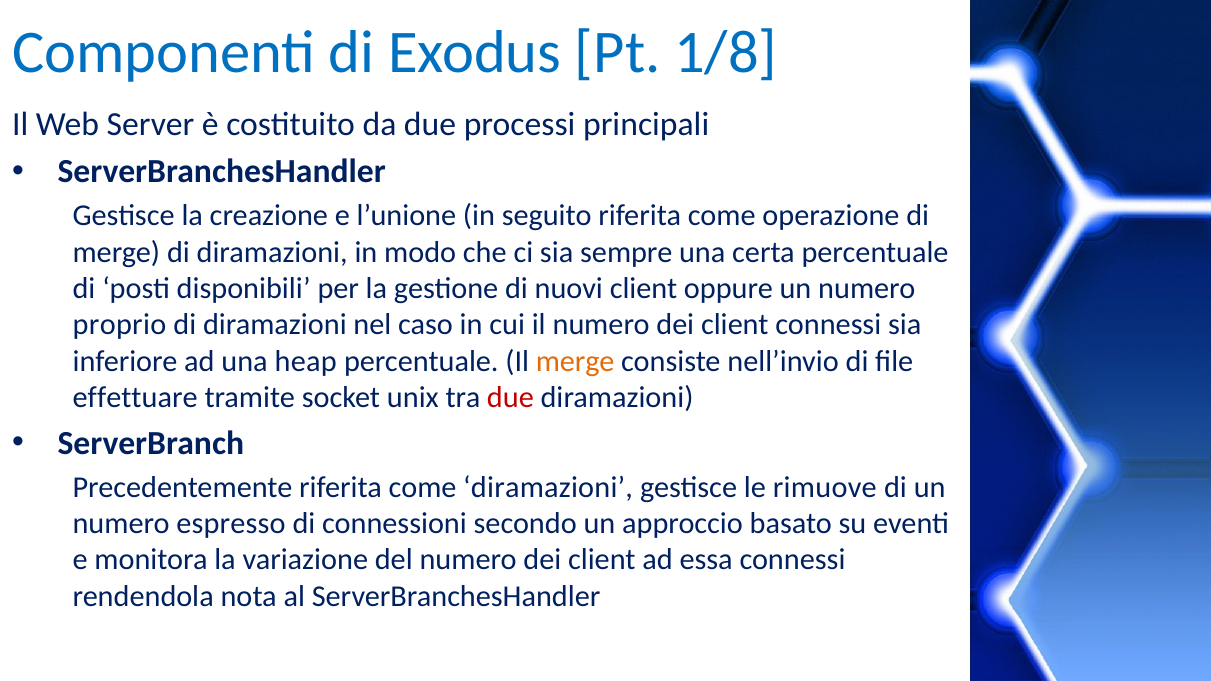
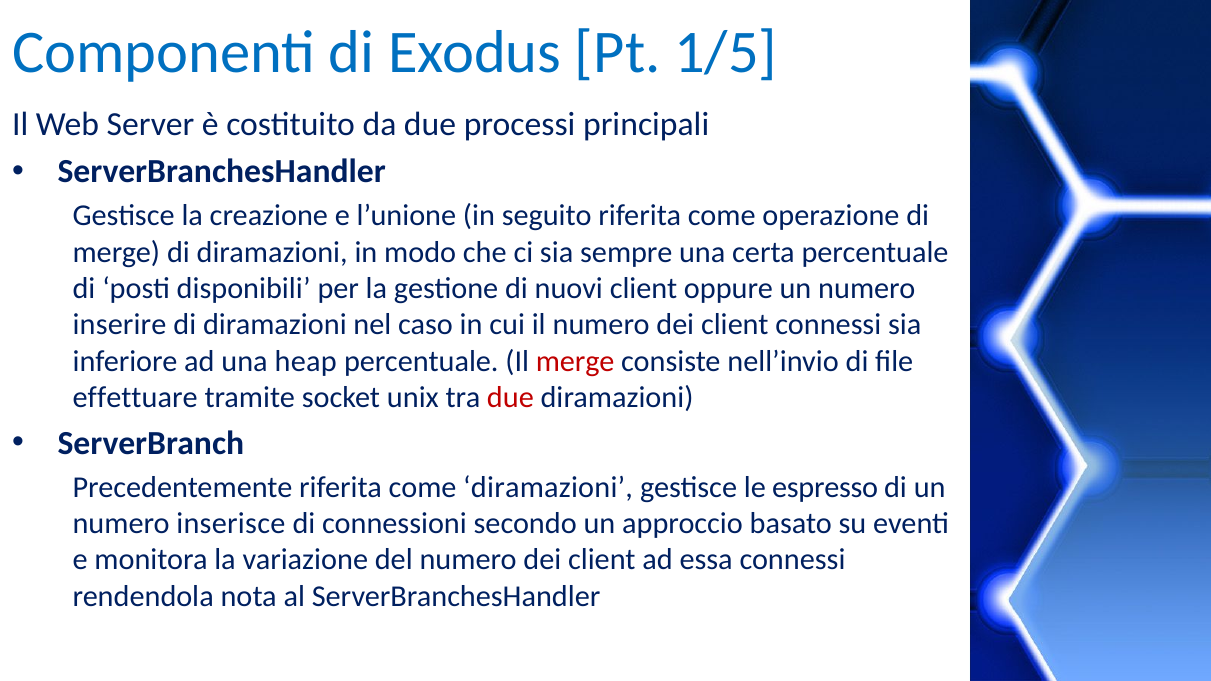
1/8: 1/8 -> 1/5 (726, 52)
proprio: proprio -> inserire (120, 325)
merge colour: orange -> red (575, 361)
rimuove: rimuove -> espresso (825, 487)
espresso: espresso -> inserisce (231, 524)
